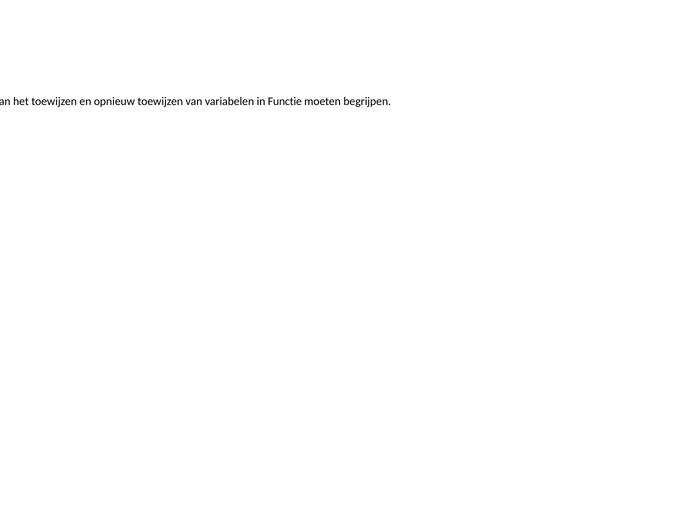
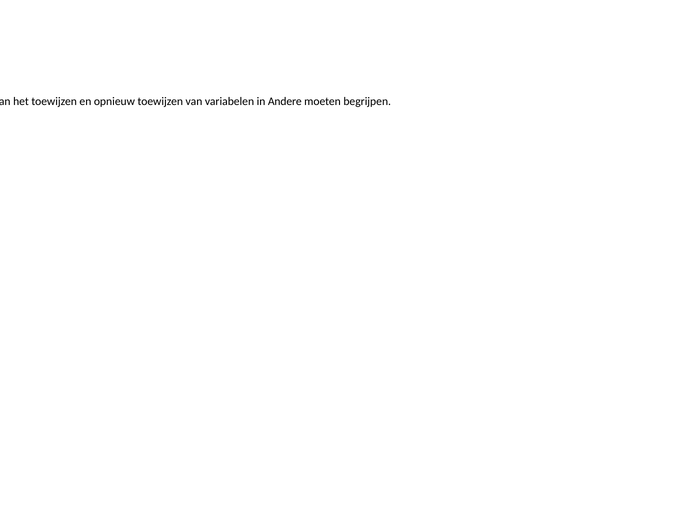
Functie: Functie -> Andere (285, 102)
